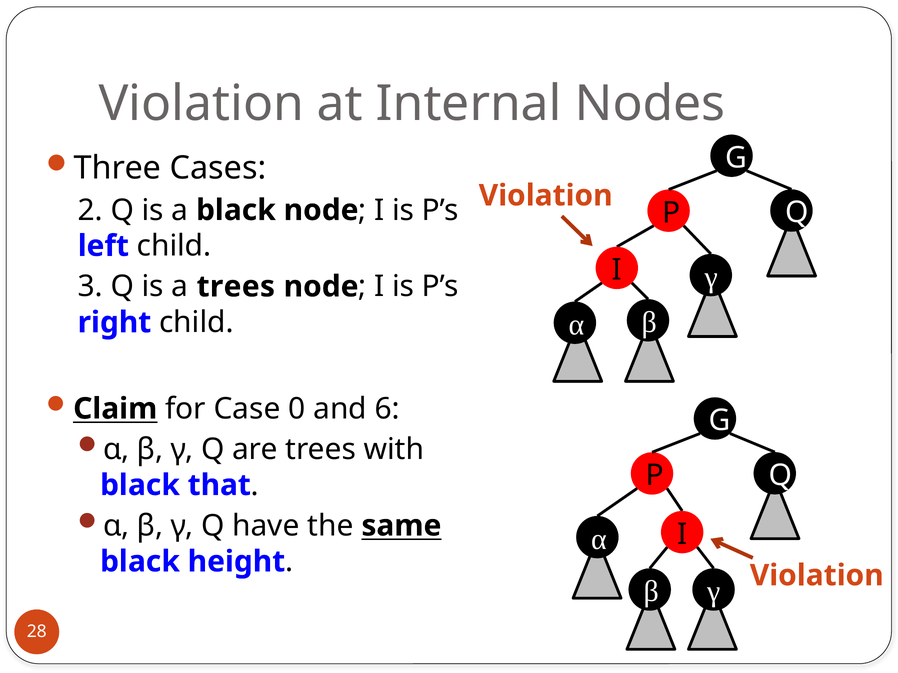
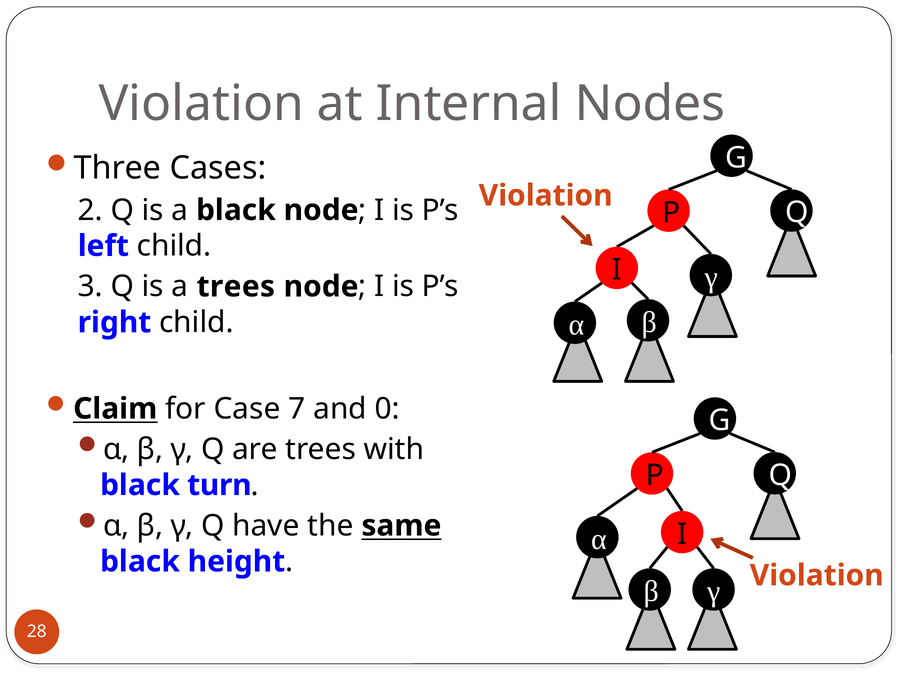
0: 0 -> 7 (297, 409)
6: 6 -> 0 (387, 409)
that: that -> turn (219, 486)
